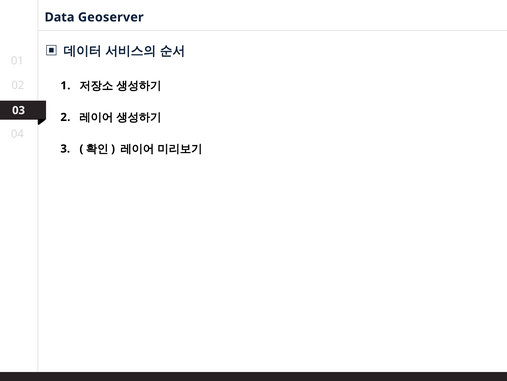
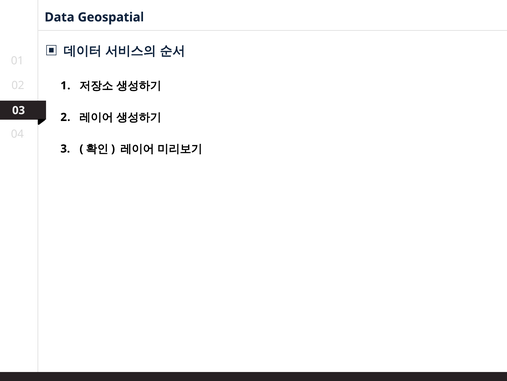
Geoserver: Geoserver -> Geospatial (111, 17)
